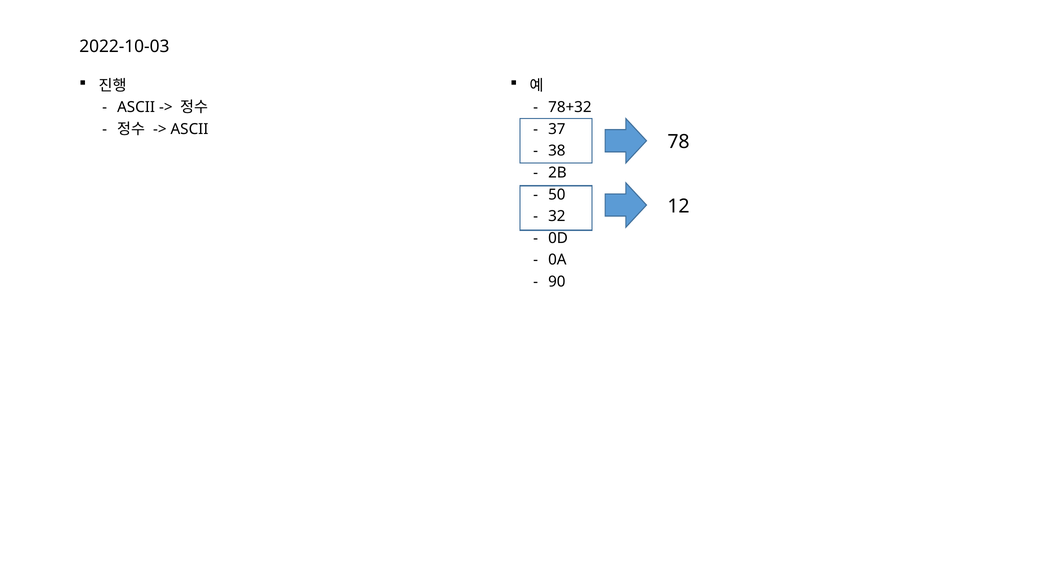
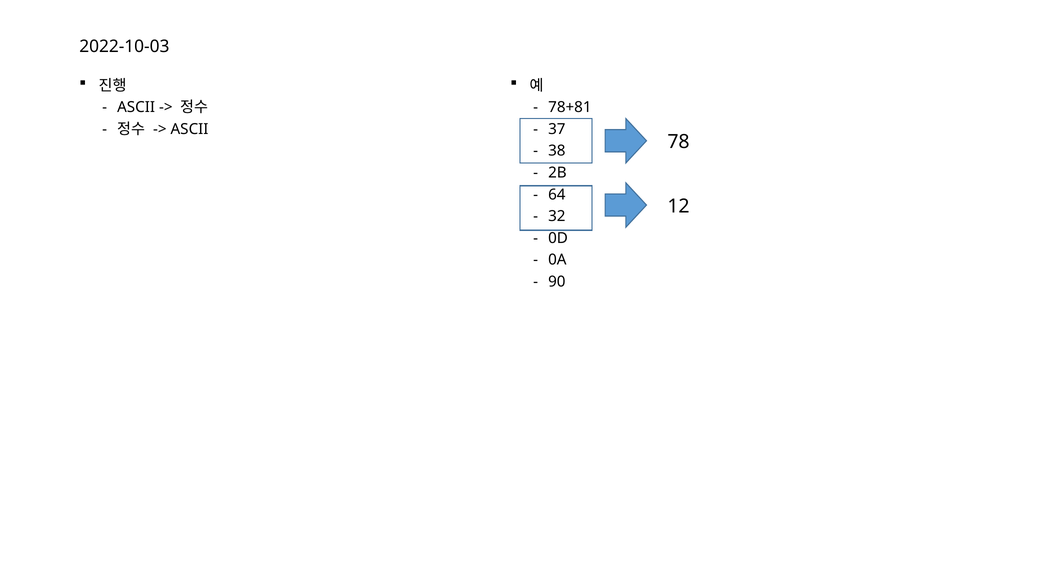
78+32: 78+32 -> 78+81 (570, 107)
50: 50 -> 64 (557, 195)
